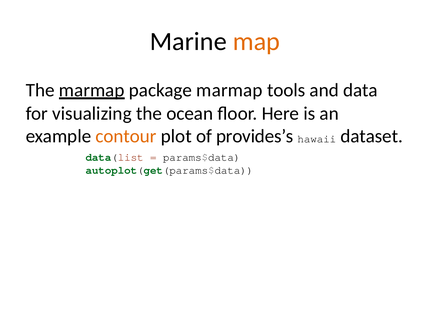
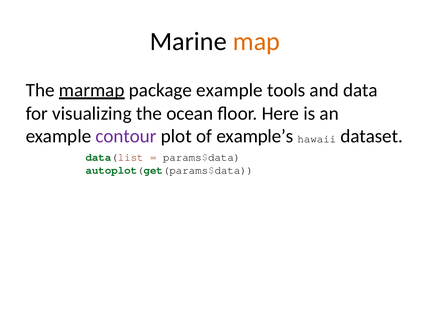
package marmap: marmap -> example (230, 90)
contour colour: orange -> purple (126, 137)
provides’s: provides’s -> example’s (255, 137)
